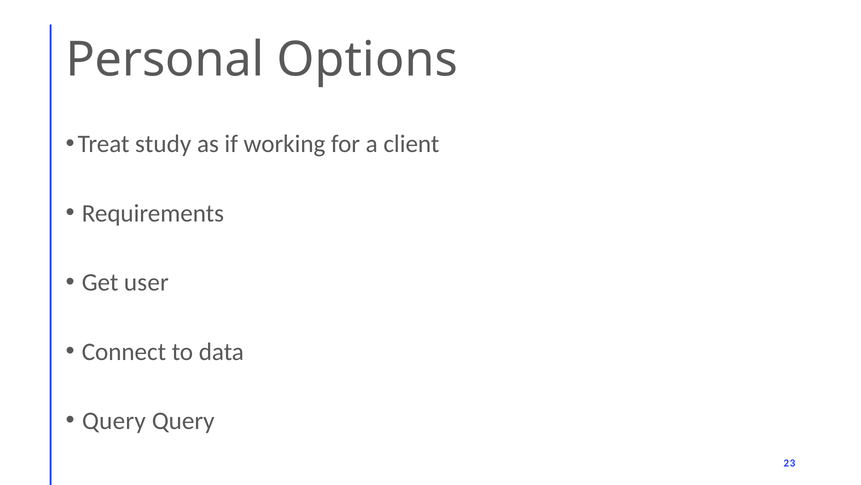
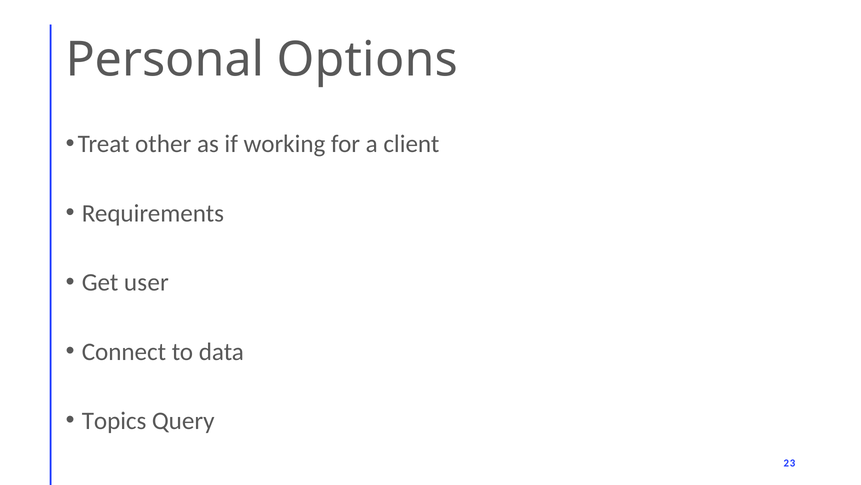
study: study -> other (163, 144)
Query: Query -> Topics (114, 420)
